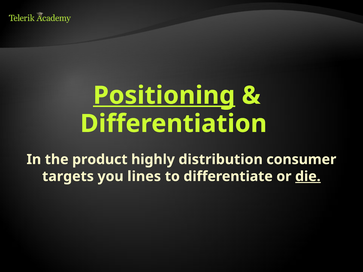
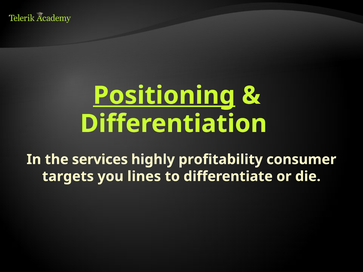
product: product -> services (100, 160)
distribution: distribution -> profitability (221, 160)
die underline: present -> none (308, 177)
